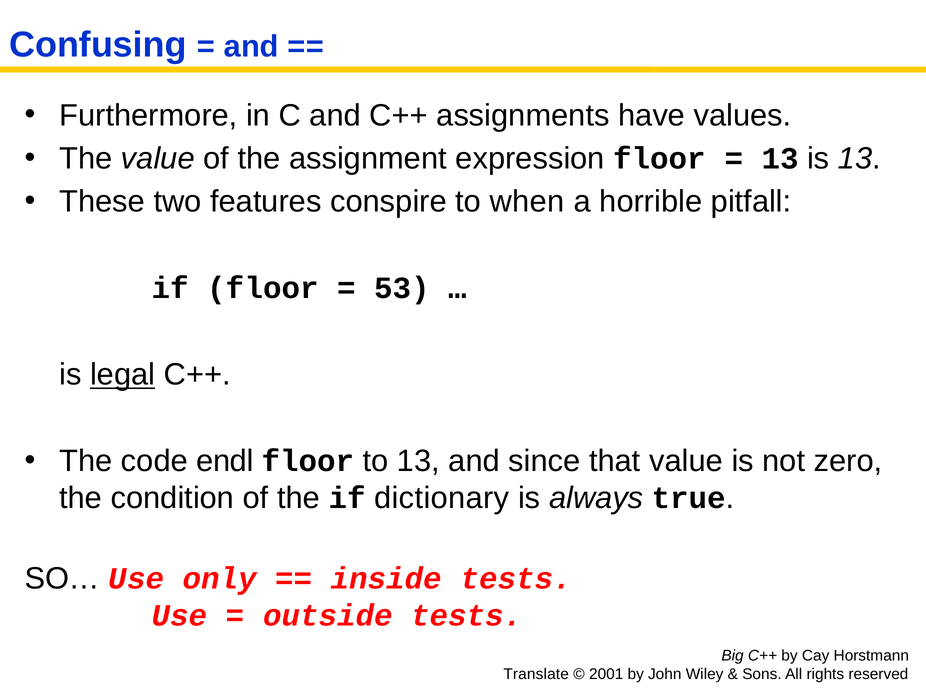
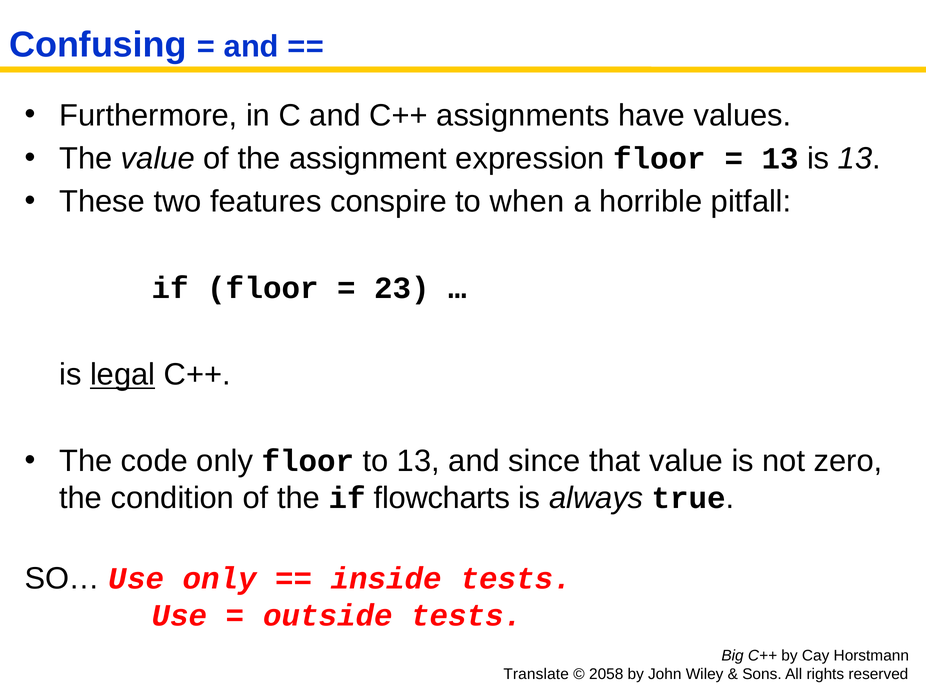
53: 53 -> 23 (402, 288)
code endl: endl -> only (225, 461)
dictionary: dictionary -> flowcharts (442, 498)
2001: 2001 -> 2058 (606, 674)
